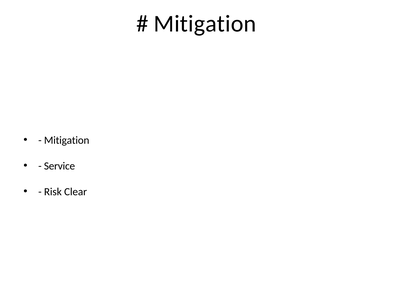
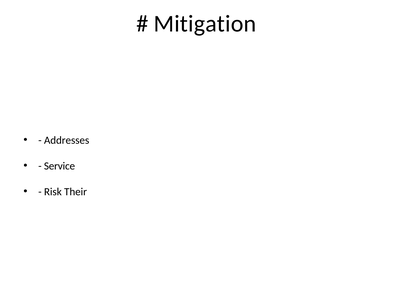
Mitigation: Mitigation -> Addresses (67, 140)
Clear: Clear -> Their (76, 192)
